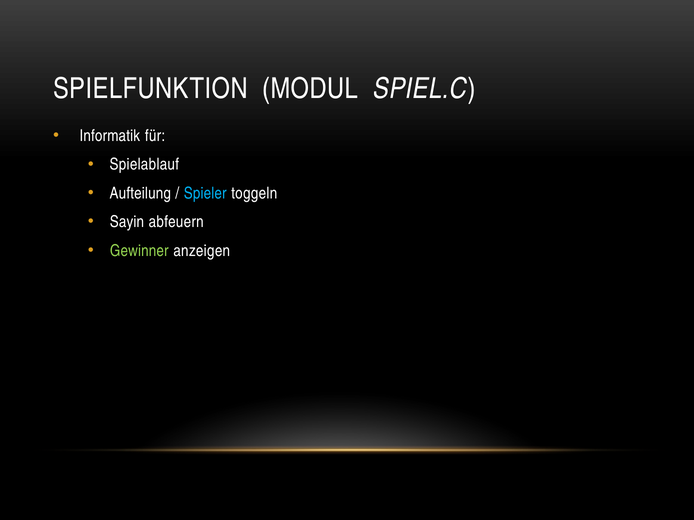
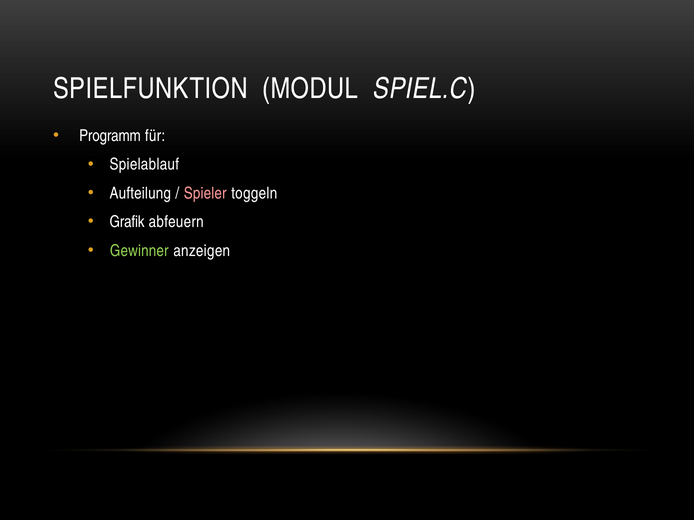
Informatik: Informatik -> Programm (110, 136)
Spieler colour: light blue -> pink (205, 193)
Sayin: Sayin -> Grafik (127, 222)
